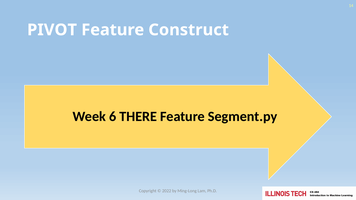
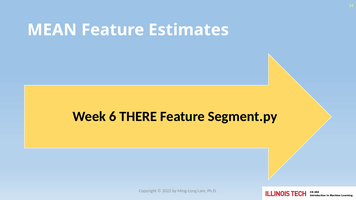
PIVOT: PIVOT -> MEAN (52, 30)
Construct: Construct -> Estimates (189, 30)
